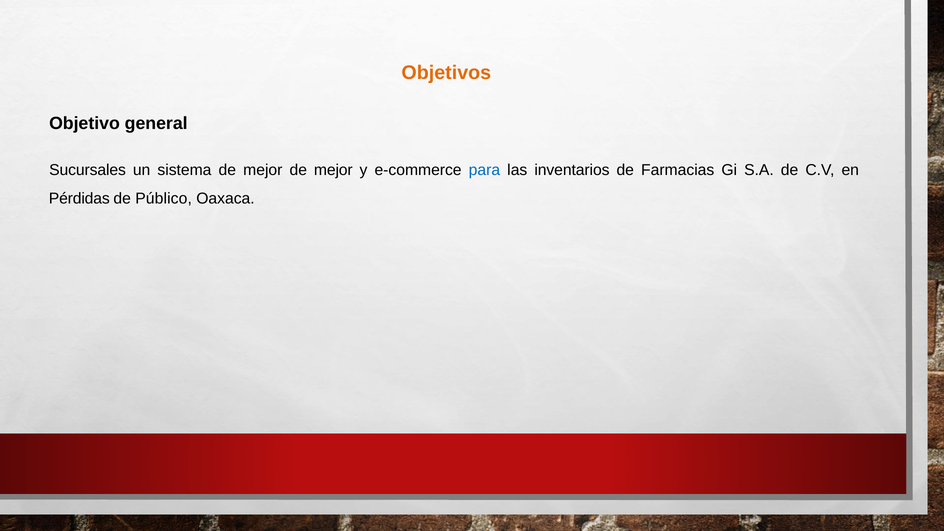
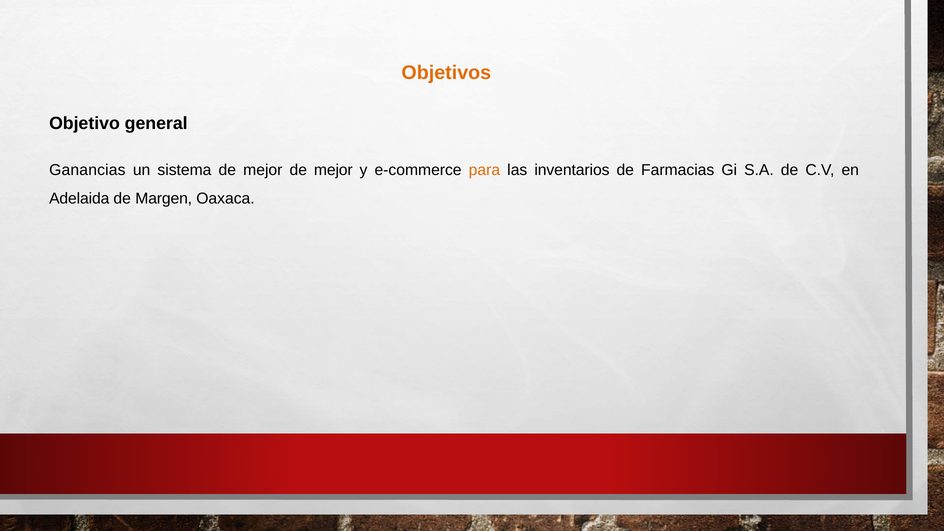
Sucursales: Sucursales -> Ganancias (87, 170)
para colour: blue -> orange (484, 170)
Pérdidas: Pérdidas -> Adelaida (79, 199)
Público: Público -> Margen (164, 199)
